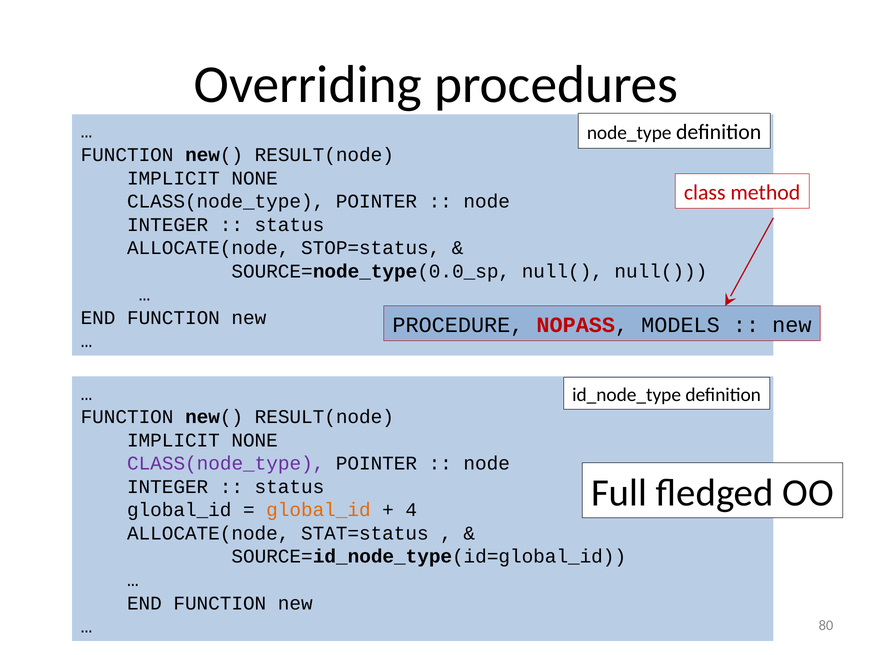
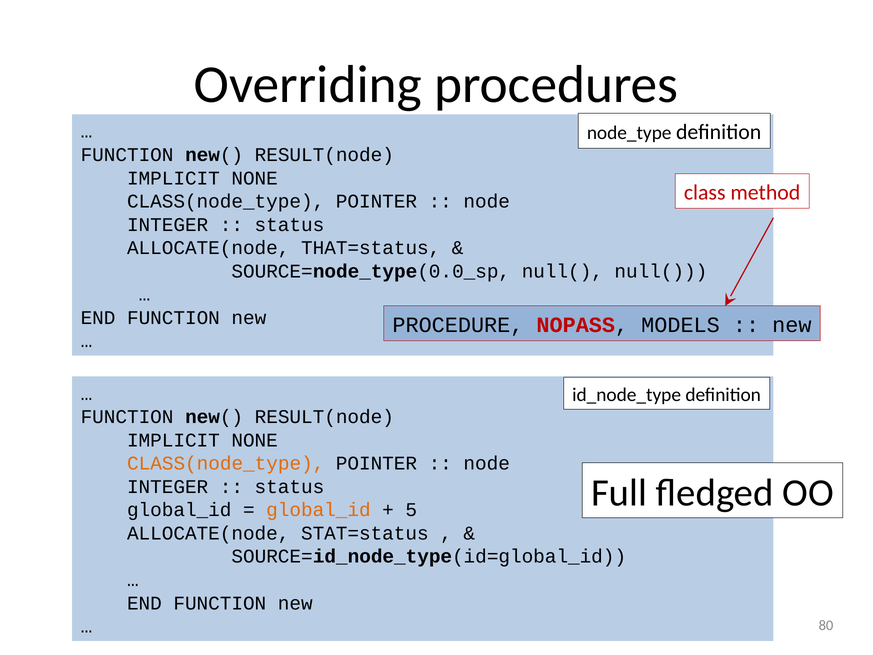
STOP=status: STOP=status -> THAT=status (371, 248)
CLASS(node_type colour: purple -> orange (226, 463)
4: 4 -> 5 (411, 510)
